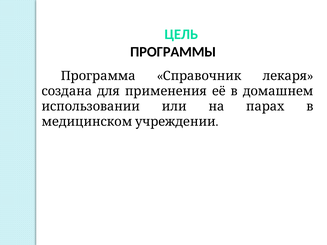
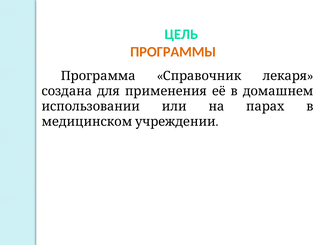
ПРОГРАММЫ colour: black -> orange (173, 52)
